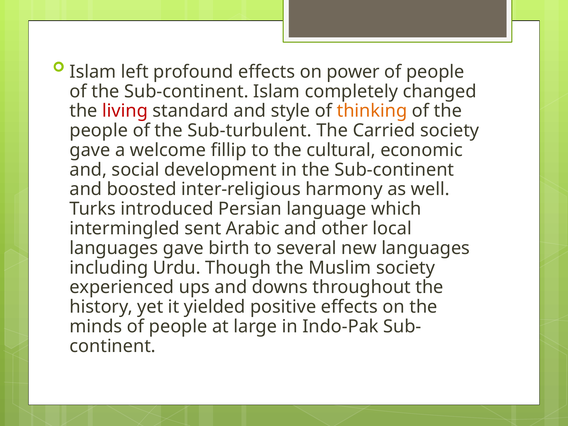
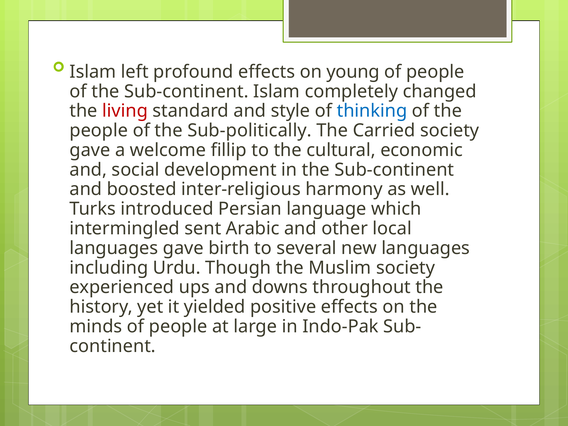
power: power -> young (353, 72)
thinking colour: orange -> blue (372, 111)
Sub-turbulent: Sub-turbulent -> Sub-politically (249, 131)
